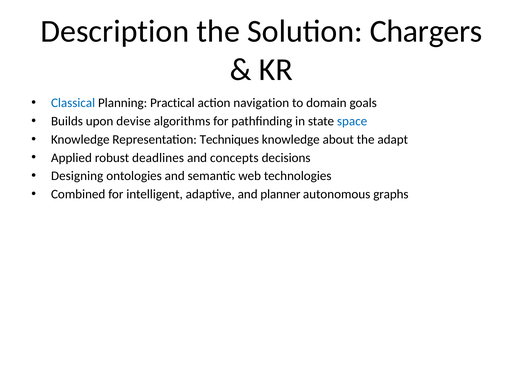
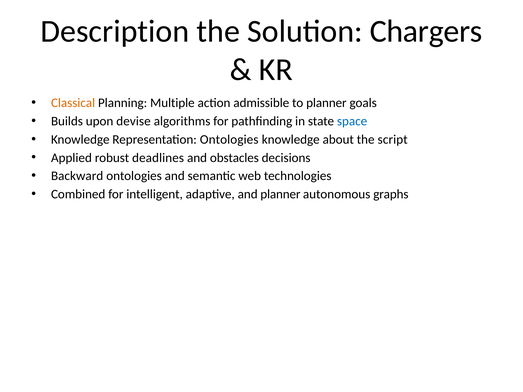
Classical colour: blue -> orange (73, 103)
Practical: Practical -> Multiple (172, 103)
navigation: navigation -> admissible (261, 103)
to domain: domain -> planner (326, 103)
Representation Techniques: Techniques -> Ontologies (229, 140)
adapt: adapt -> script (393, 140)
concepts: concepts -> obstacles (234, 158)
Designing: Designing -> Backward (77, 176)
